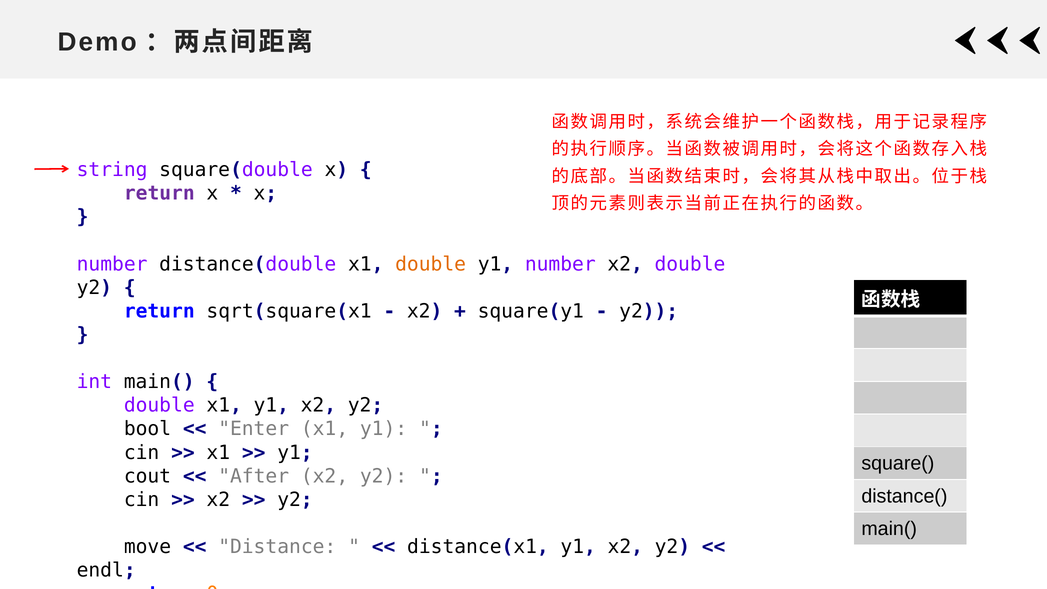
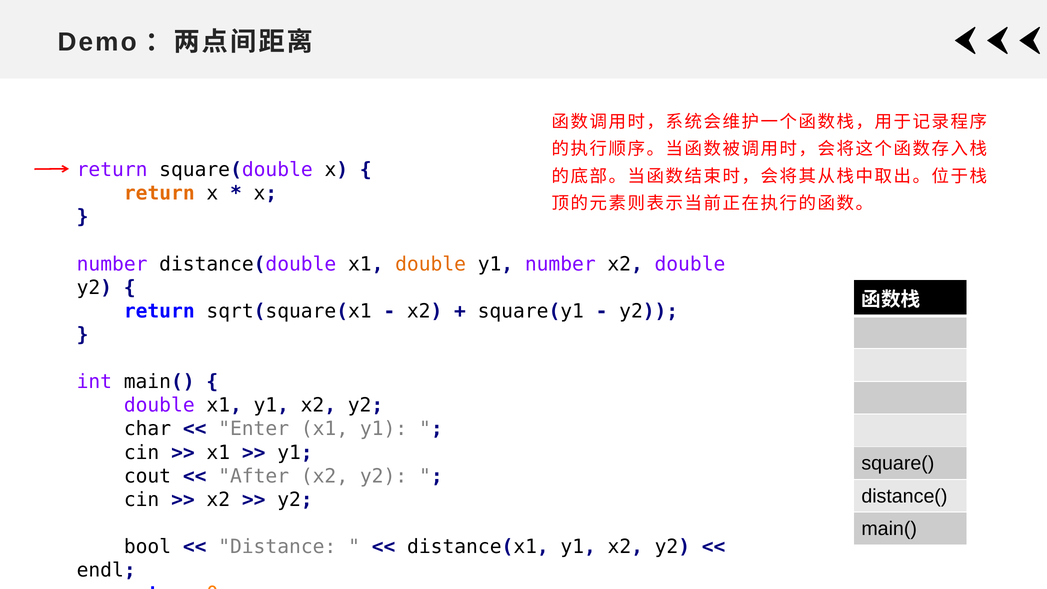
string: string -> return (112, 170)
return colour: purple -> orange (159, 193)
bool: bool -> char (147, 429)
move: move -> bool (147, 547)
